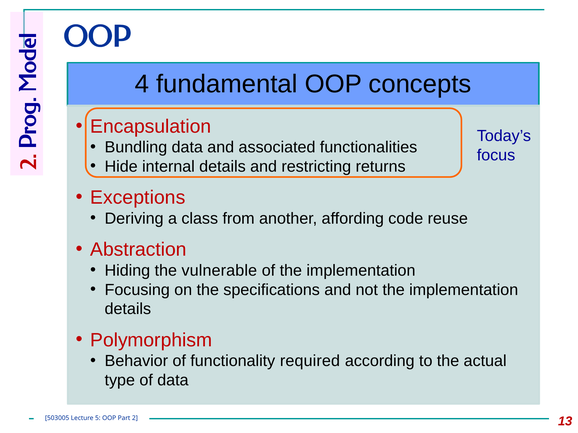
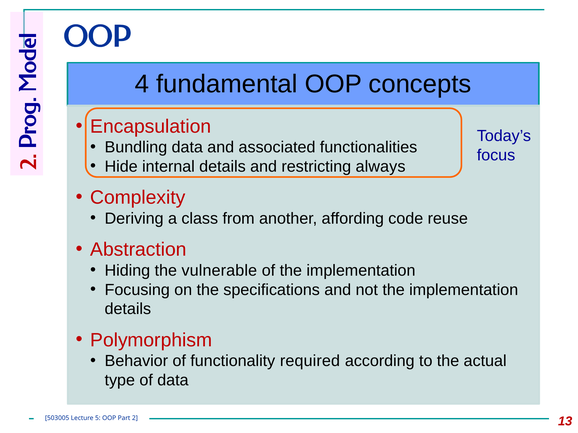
returns: returns -> always (381, 167)
Exceptions: Exceptions -> Complexity (138, 198)
